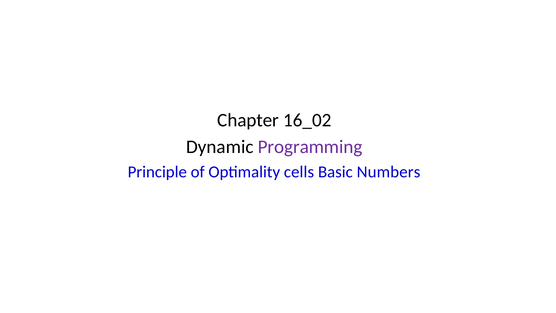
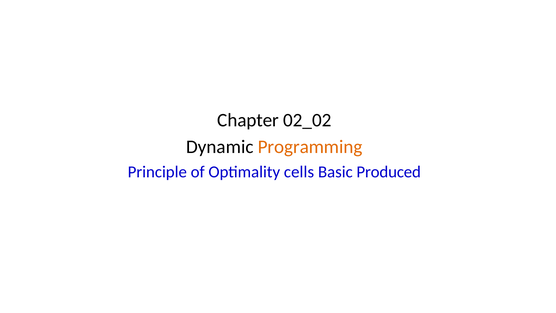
16_02: 16_02 -> 02_02 (307, 120)
Programming colour: purple -> orange (310, 147)
Numbers: Numbers -> Produced (389, 172)
